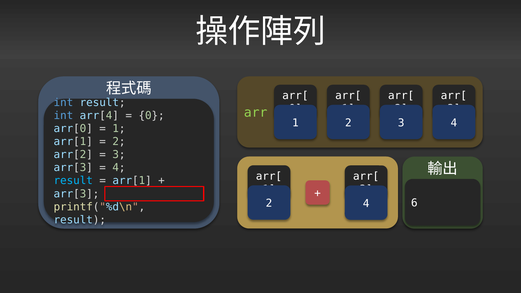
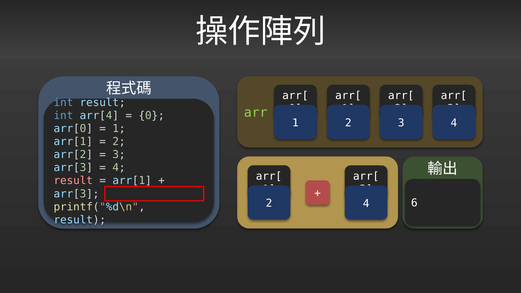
result colour: light blue -> pink (73, 181)
